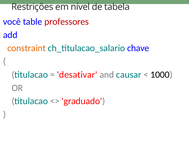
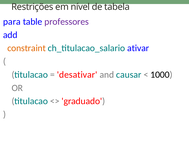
você: você -> para (12, 22)
professores colour: red -> purple (67, 22)
chave: chave -> ativar (138, 48)
